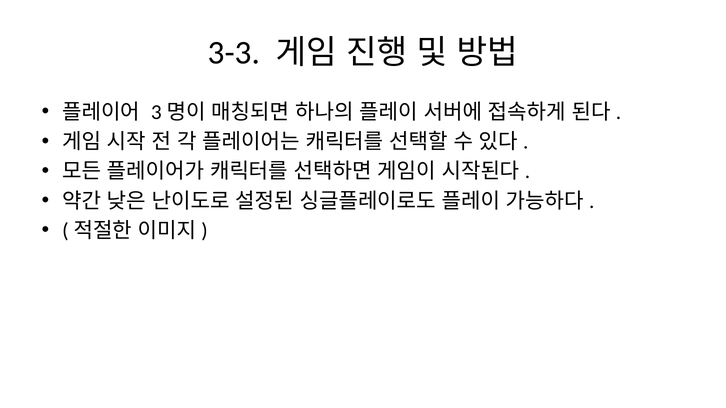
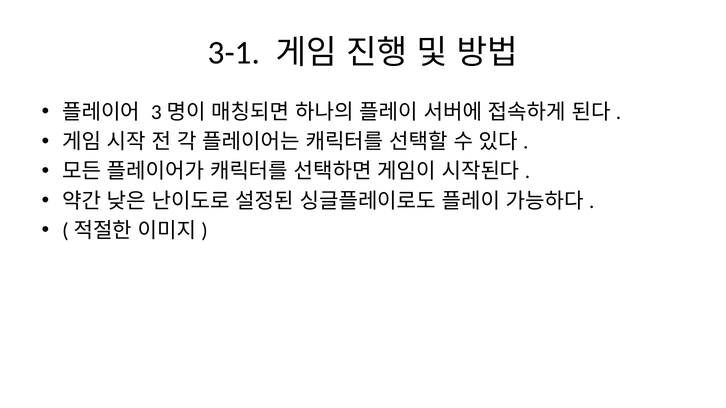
3-3: 3-3 -> 3-1 (234, 53)
